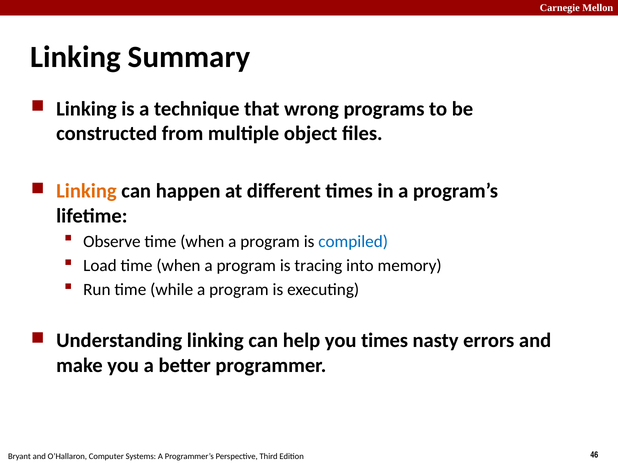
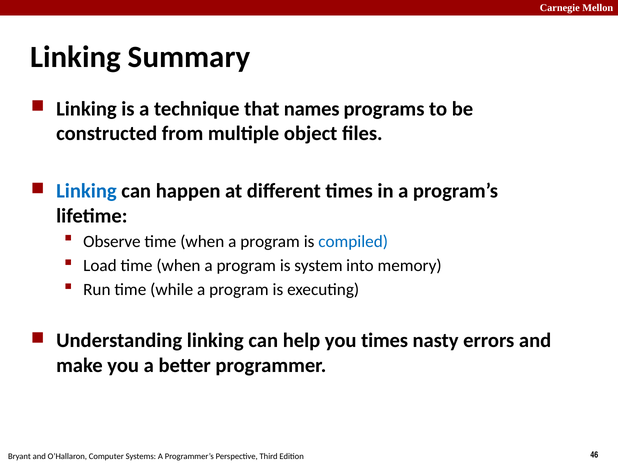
wrong: wrong -> names (312, 109)
Linking colour: orange -> blue (86, 191)
tracing: tracing -> system (318, 266)
